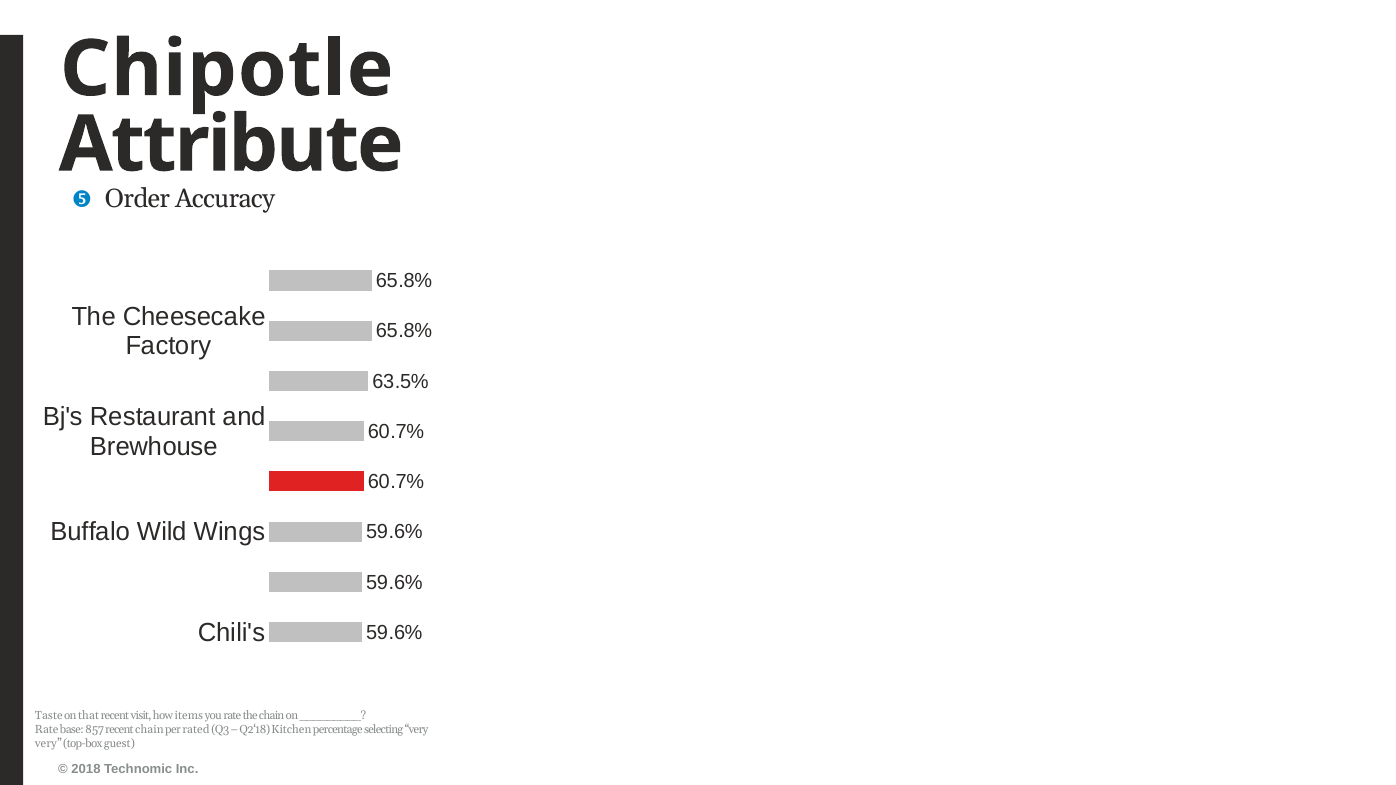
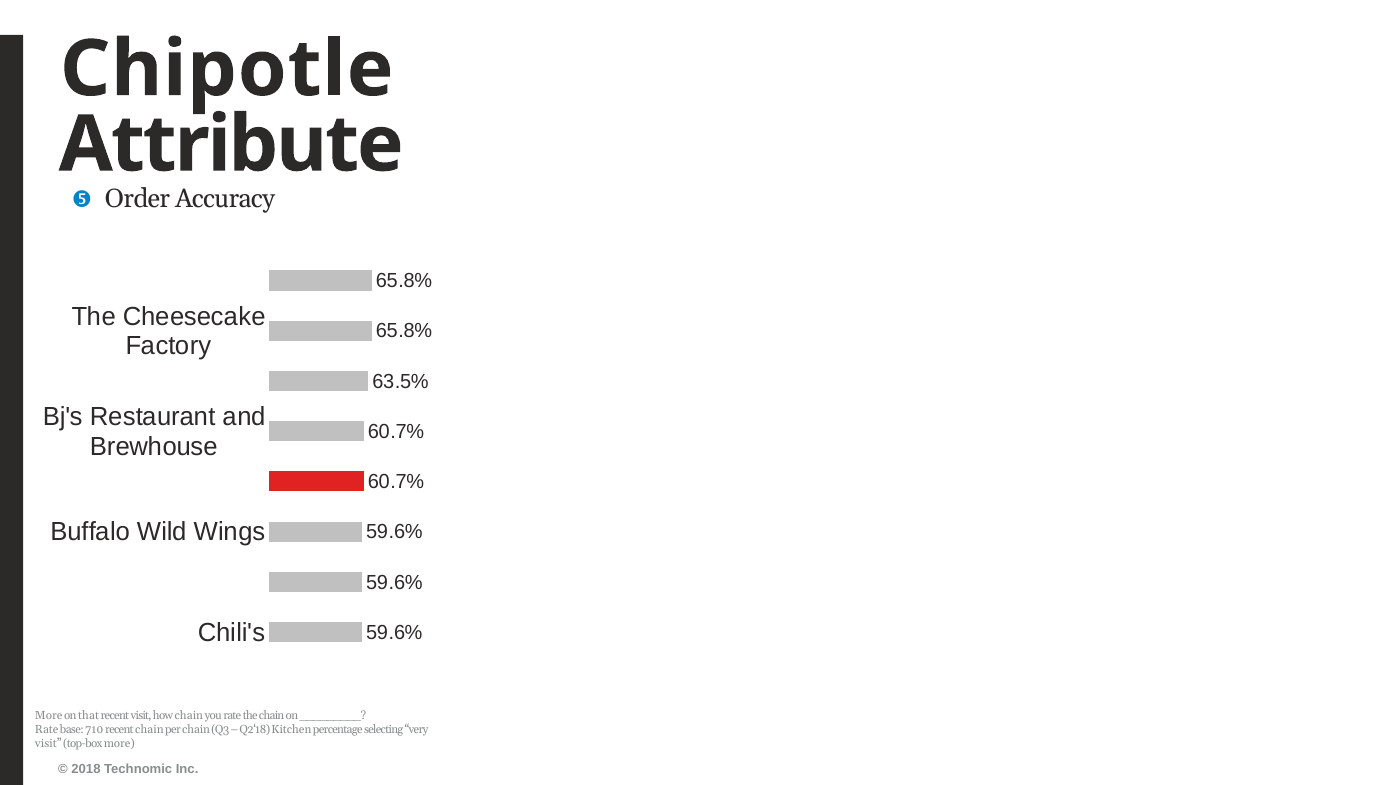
Taste: Taste -> More (49, 716)
how items: items -> chain (189, 716)
857: 857 -> 710 (94, 730)
per rated: rated -> chain (196, 730)
very: very -> visit (48, 743)
top-box guest: guest -> more (119, 743)
